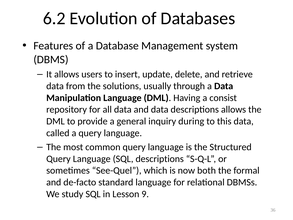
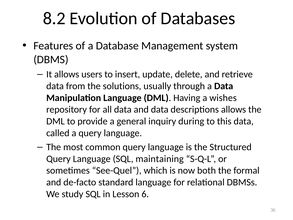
6.2: 6.2 -> 8.2 (54, 18)
consist: consist -> wishes (223, 98)
SQL descriptions: descriptions -> maintaining (160, 159)
9: 9 -> 6 (145, 194)
